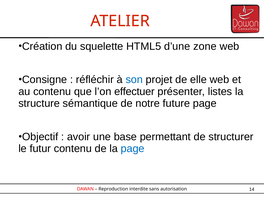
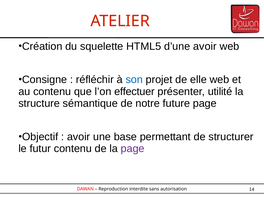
d’une zone: zone -> avoir (205, 46)
listes: listes -> utilité (220, 91)
page colour: blue -> purple (133, 149)
